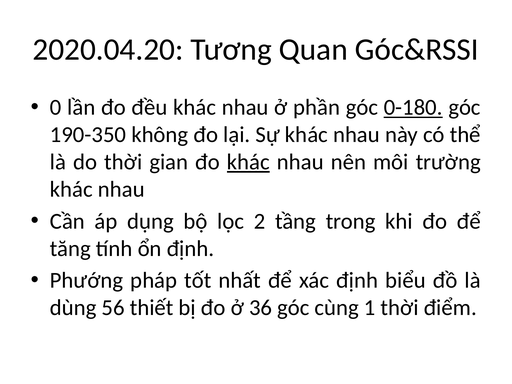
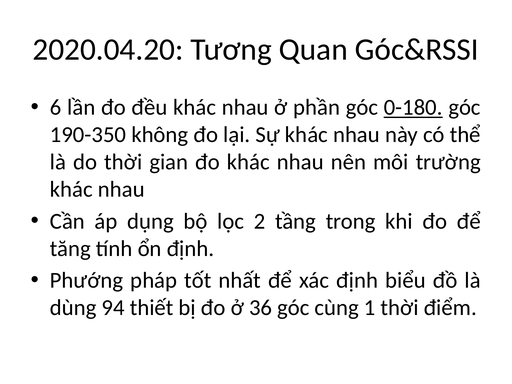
0: 0 -> 6 (56, 107)
khác underline: present -> none (248, 162)
56: 56 -> 94 (113, 308)
